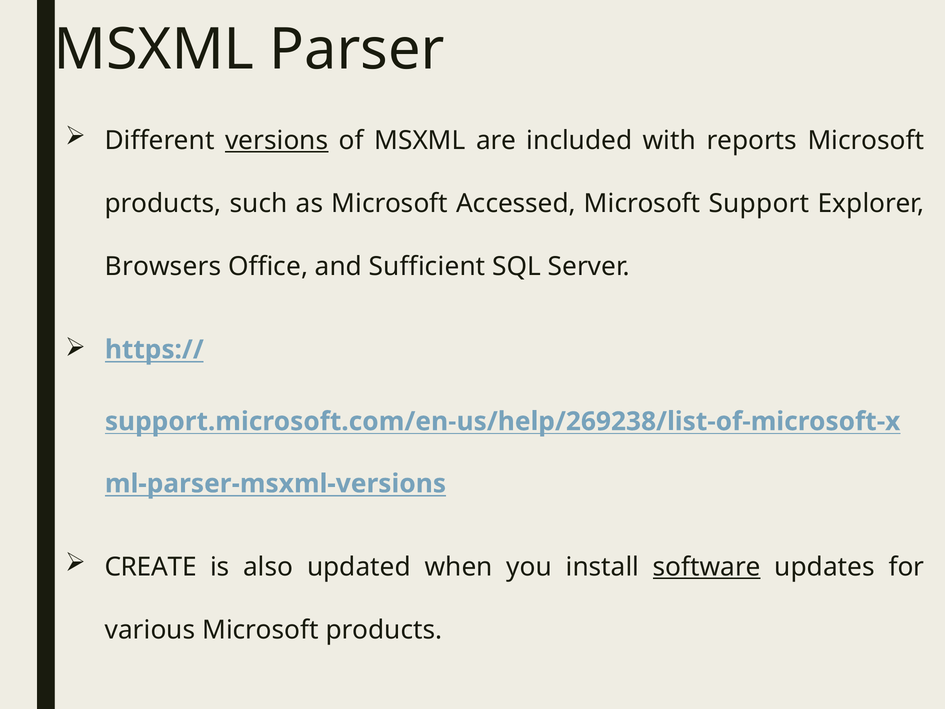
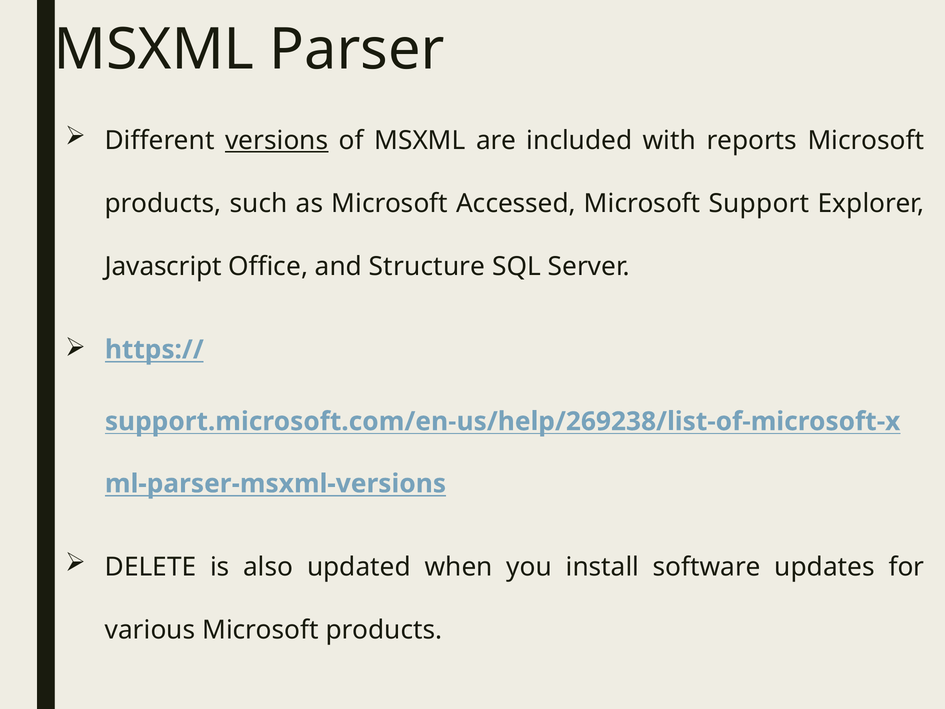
Browsers: Browsers -> Javascript (163, 266)
Sufficient: Sufficient -> Structure (427, 266)
CREATE: CREATE -> DELETE (151, 567)
software underline: present -> none (707, 567)
